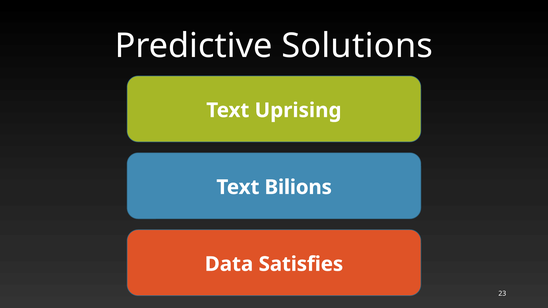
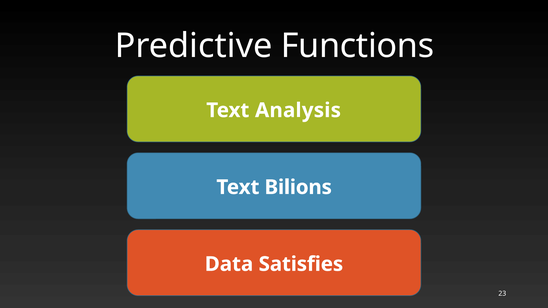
Solutions: Solutions -> Functions (357, 46)
Uprising: Uprising -> Analysis (298, 110)
